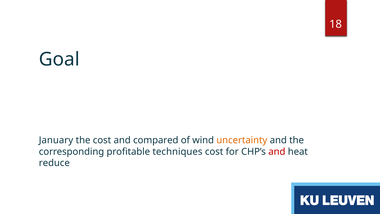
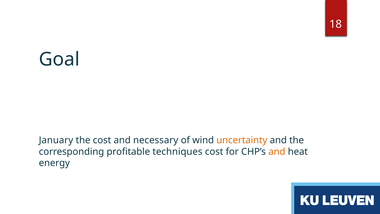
compared: compared -> necessary (156, 140)
and colour: red -> orange (277, 151)
reduce: reduce -> energy (54, 163)
